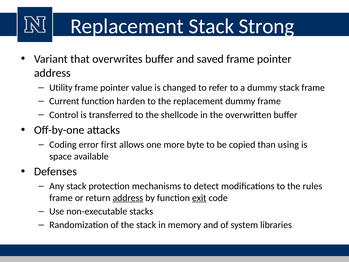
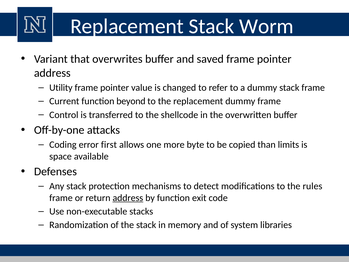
Strong: Strong -> Worm (266, 26)
harden: harden -> beyond (131, 101)
using: using -> limits (288, 145)
exit underline: present -> none (199, 198)
